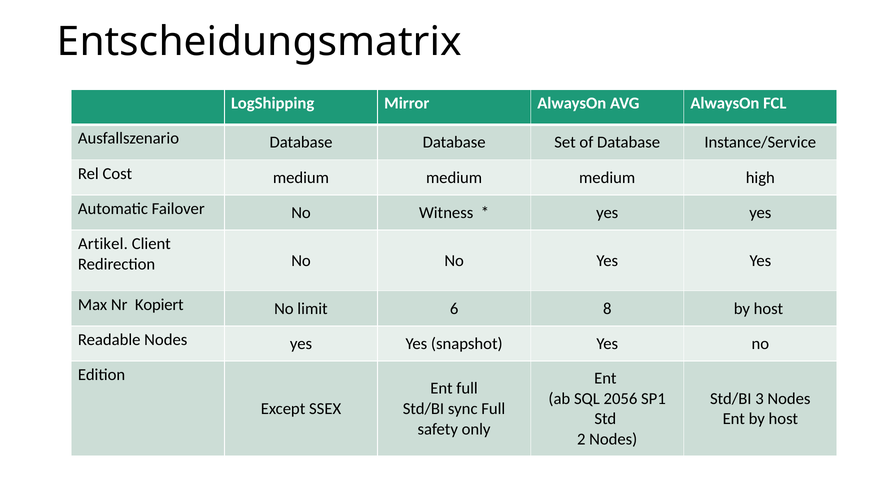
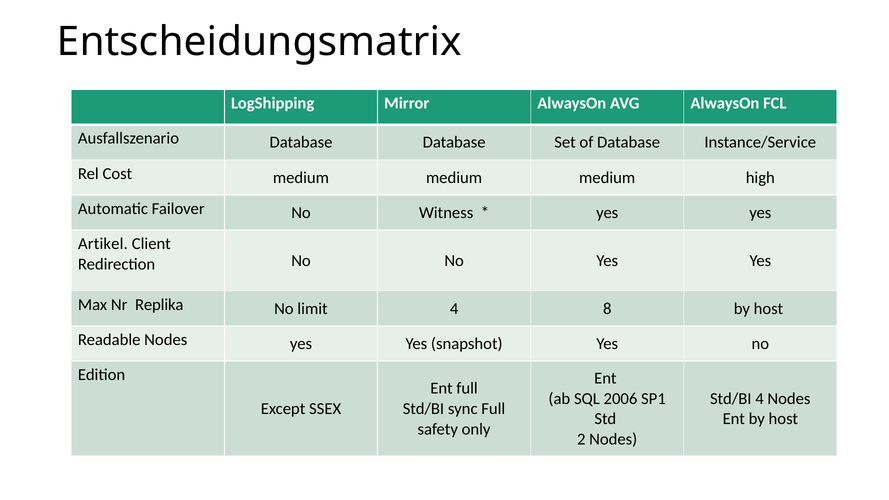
Kopiert: Kopiert -> Replika (159, 305)
limit 6: 6 -> 4 (454, 309)
2056: 2056 -> 2006 (620, 399)
Std/BI 3: 3 -> 4 (759, 399)
